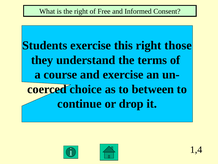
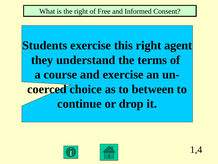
those: those -> agent (178, 45)
